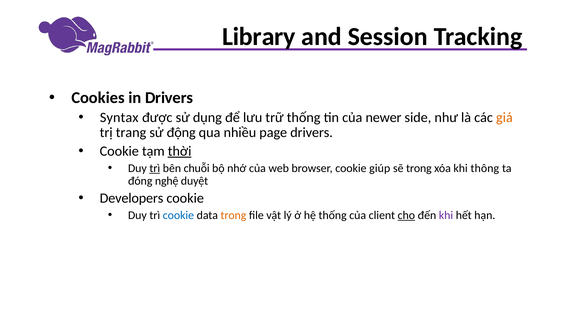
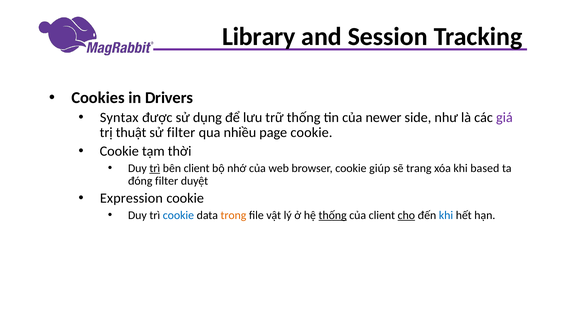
giá colour: orange -> purple (504, 118)
trang: trang -> thuật (131, 133)
sử động: động -> filter (181, 133)
page drivers: drivers -> cookie (311, 133)
thời underline: present -> none (180, 151)
bên chuỗi: chuỗi -> client (197, 168)
sẽ trong: trong -> trang (419, 168)
thông: thông -> based (485, 168)
đóng nghệ: nghệ -> filter (167, 181)
Developers: Developers -> Expression (131, 198)
thống underline: none -> present (333, 215)
khi colour: purple -> blue (446, 215)
